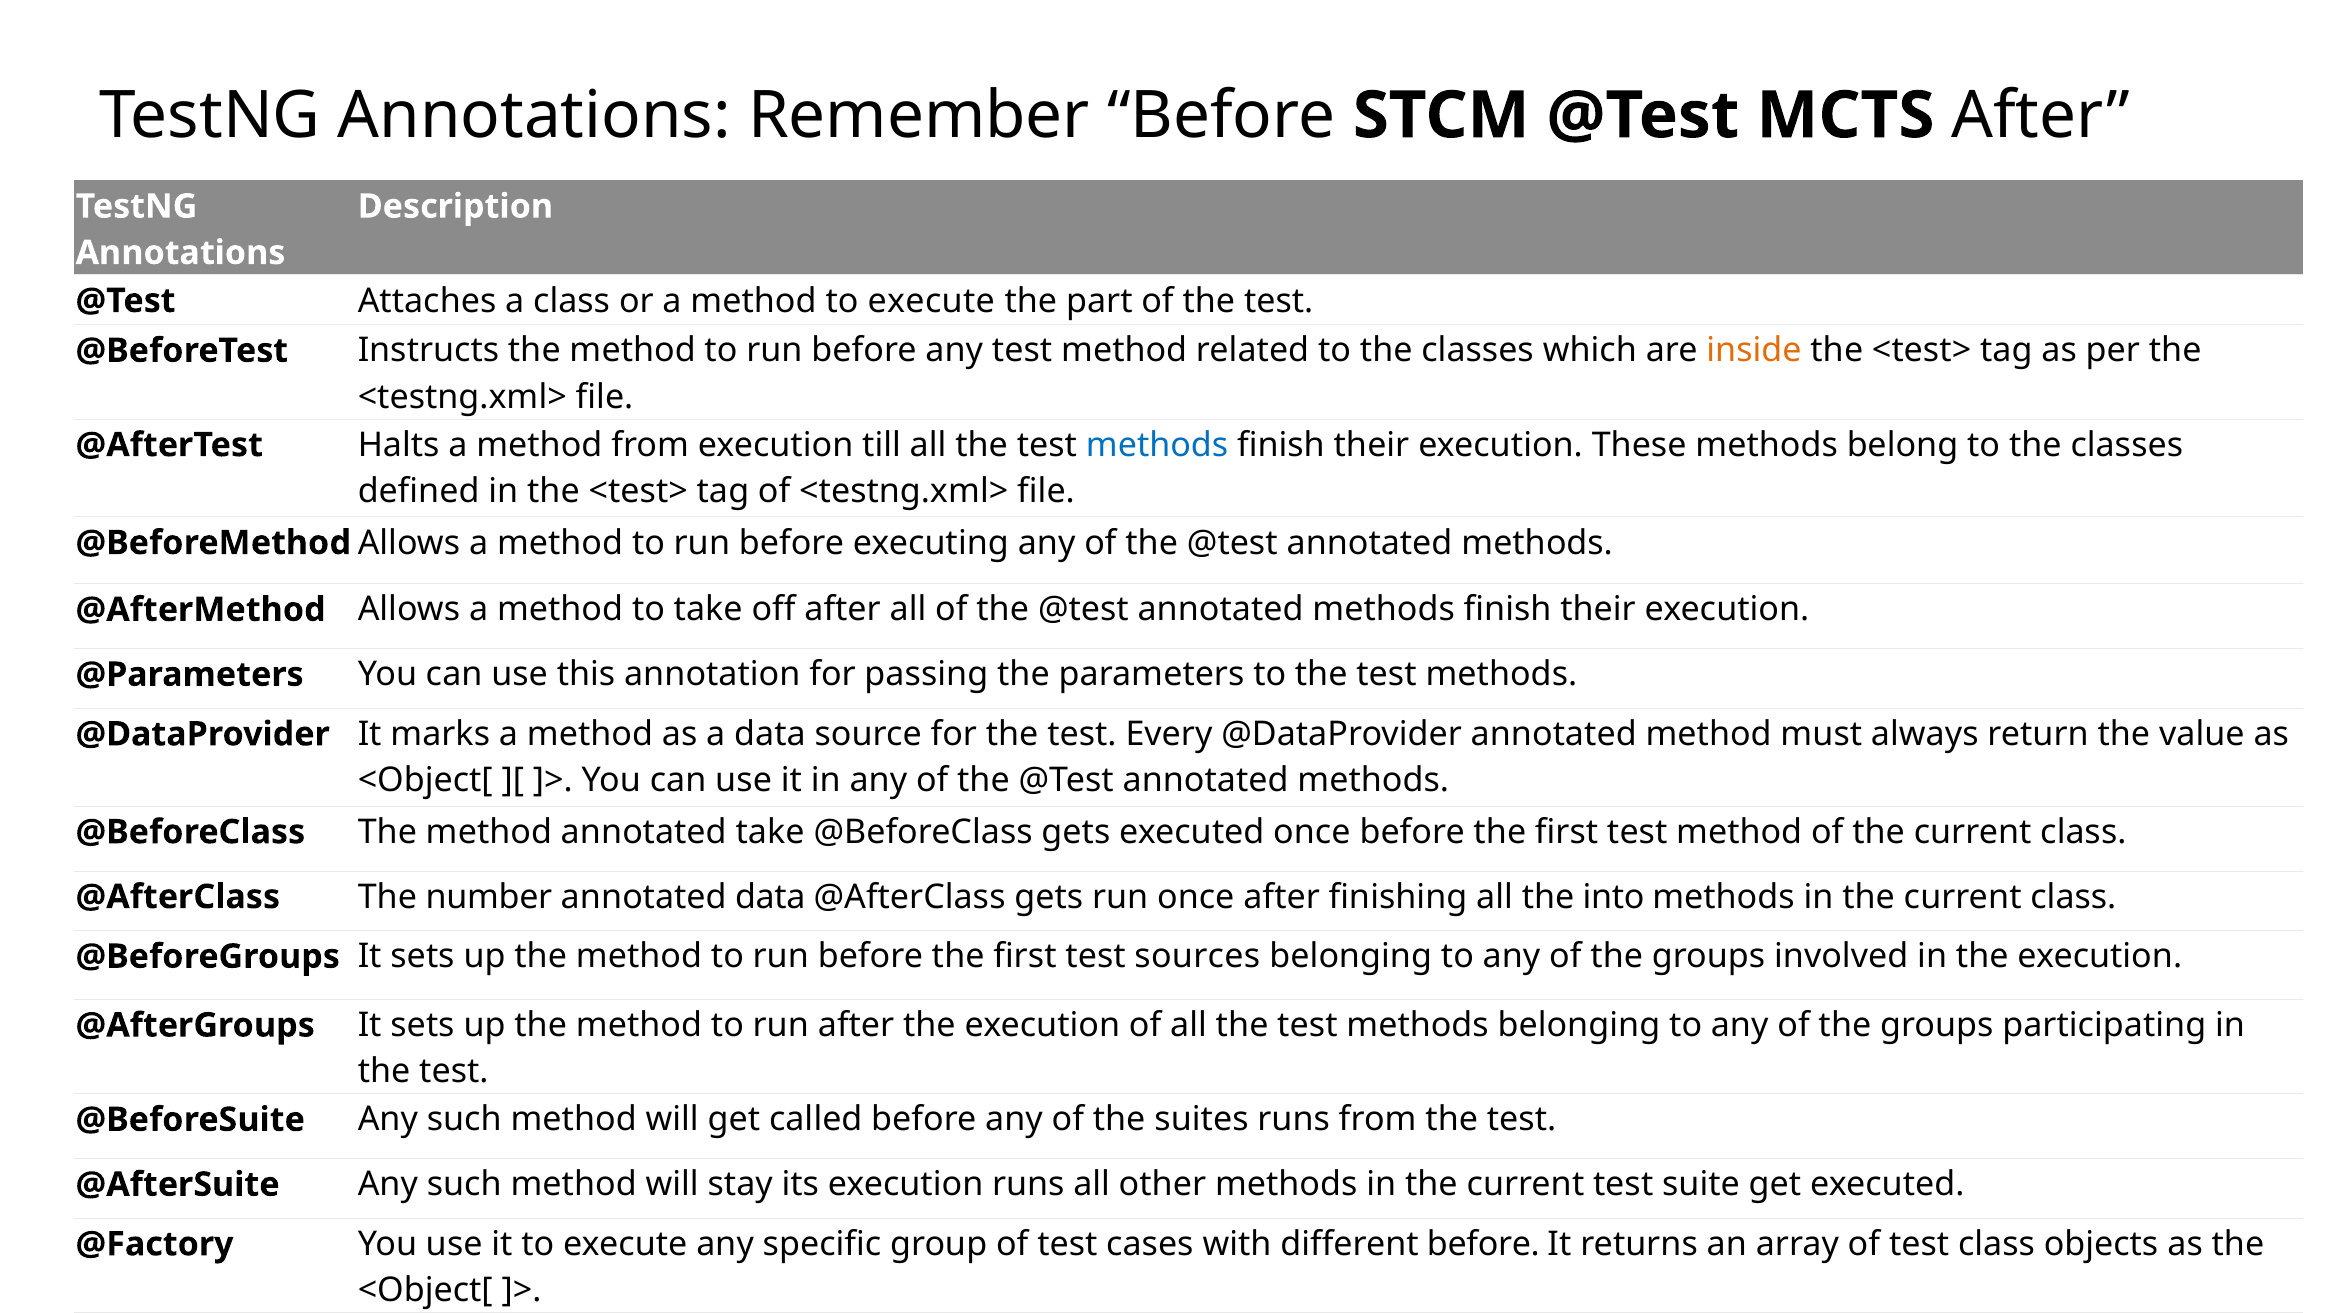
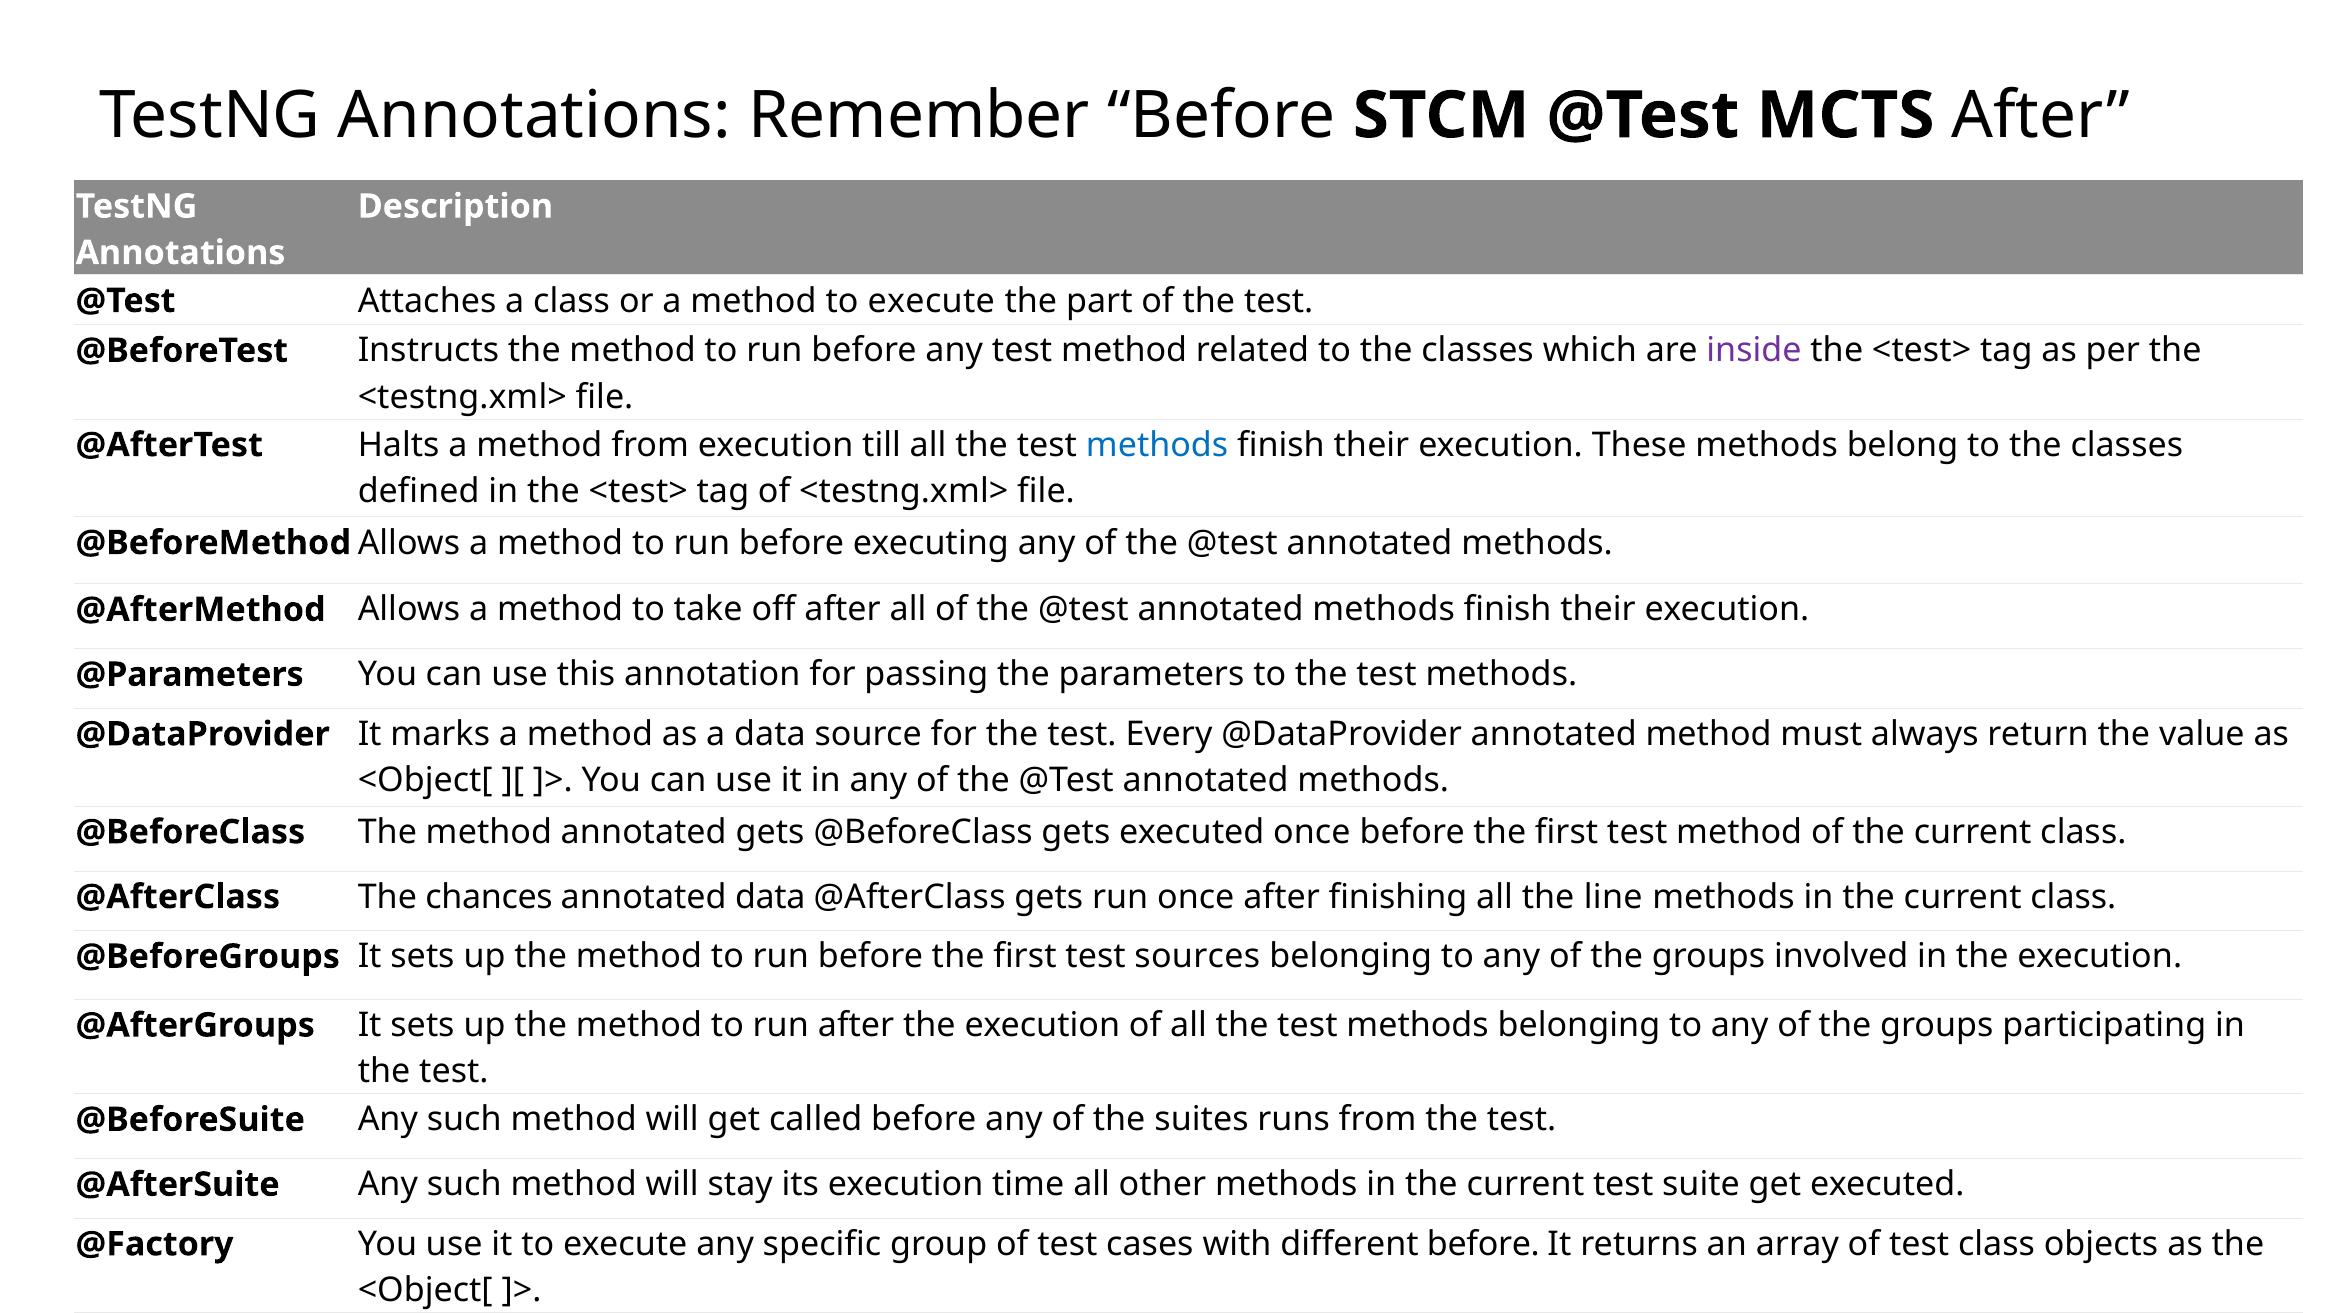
inside colour: orange -> purple (1754, 351)
annotated take: take -> gets (770, 832)
number: number -> chances (489, 897)
into: into -> line (1613, 897)
execution runs: runs -> time (1028, 1184)
